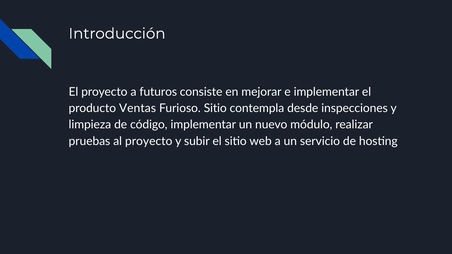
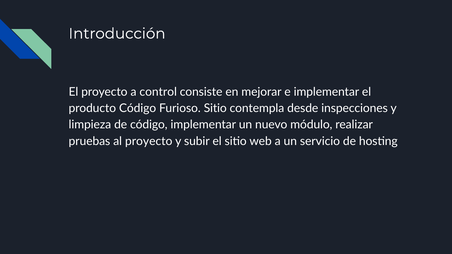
futuros: futuros -> control (158, 92)
producto Ventas: Ventas -> Código (138, 108)
